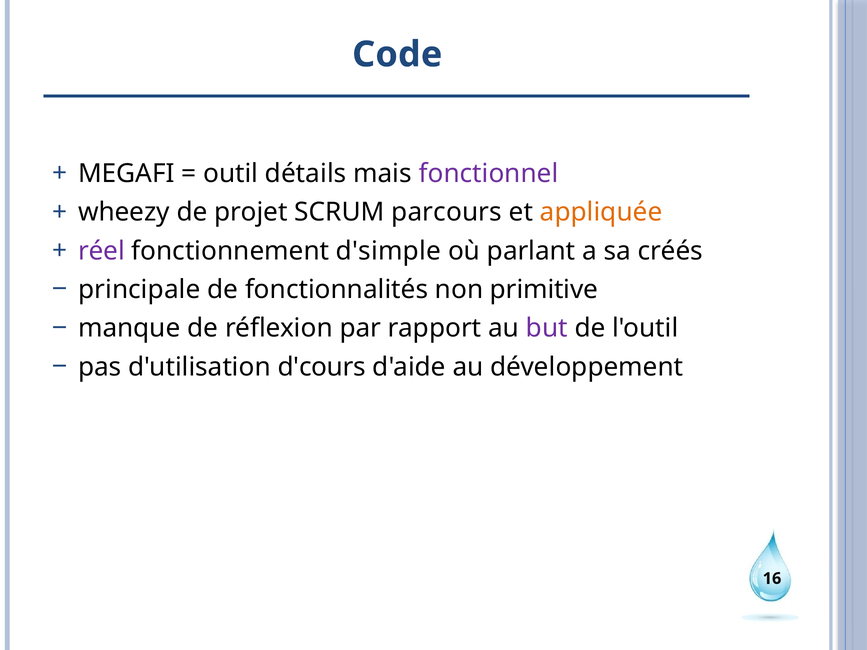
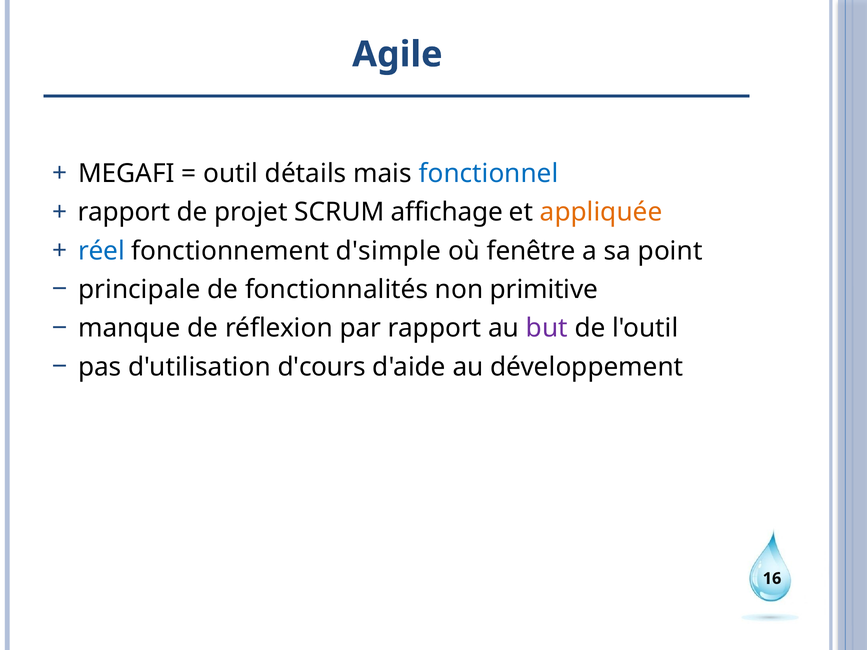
Code: Code -> Agile (397, 54)
fonctionnel colour: purple -> blue (488, 174)
wheezy: wheezy -> rapport (124, 212)
parcours: parcours -> affichage (447, 212)
réel colour: purple -> blue (101, 251)
parlant: parlant -> fenêtre (531, 251)
créés: créés -> point (670, 251)
